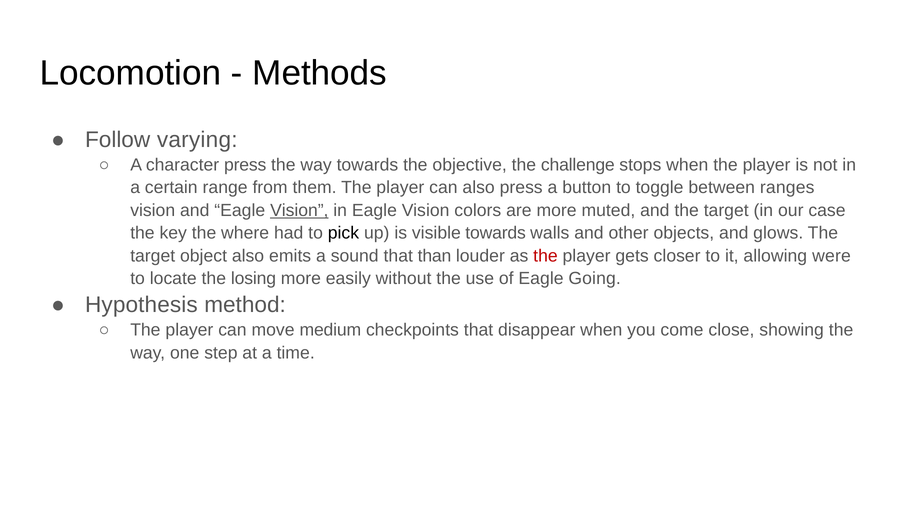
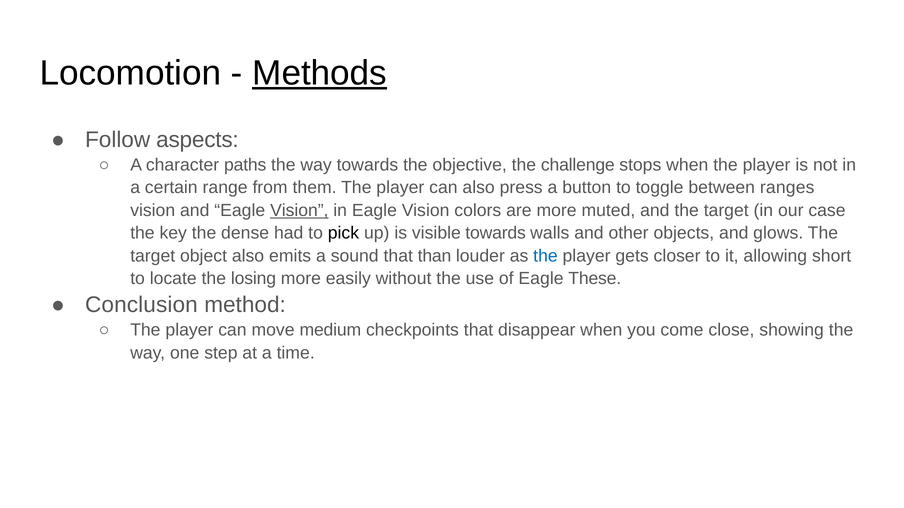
Methods underline: none -> present (320, 73)
varying: varying -> aspects (197, 140)
character press: press -> paths (245, 165)
where: where -> dense (245, 233)
the colour: red -> blue (545, 256)
were: were -> short (832, 256)
Going: Going -> These (595, 279)
Hypothesis: Hypothesis -> Conclusion (141, 305)
